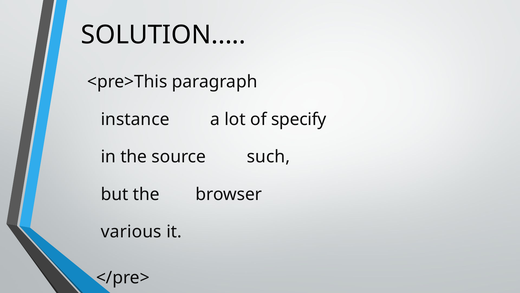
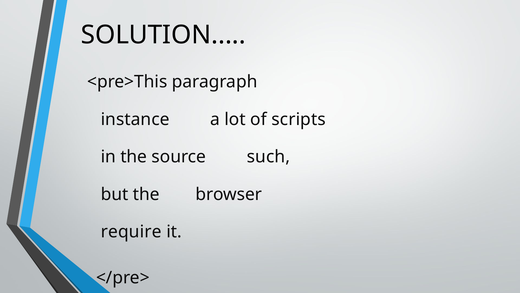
specify: specify -> scripts (299, 119)
various: various -> require (131, 232)
